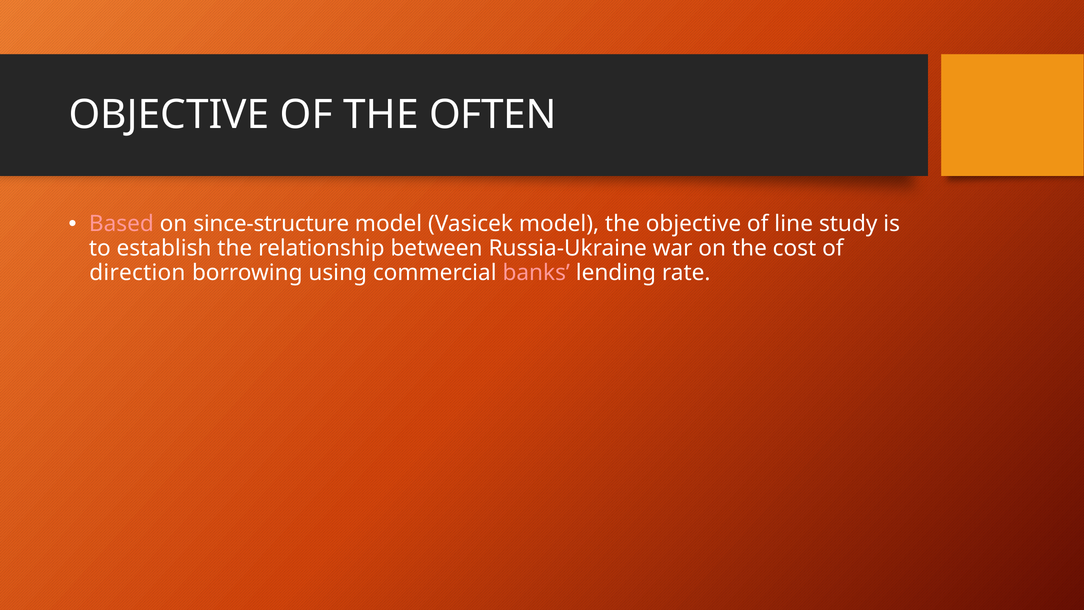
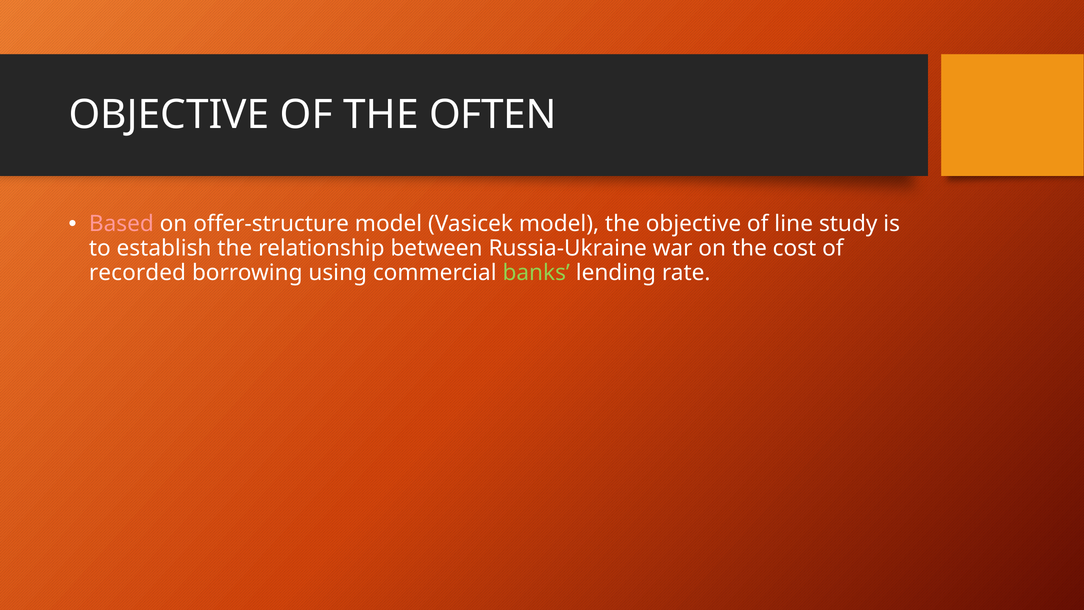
since-structure: since-structure -> offer-structure (271, 224)
direction: direction -> recorded (137, 273)
banks colour: pink -> light green (536, 273)
